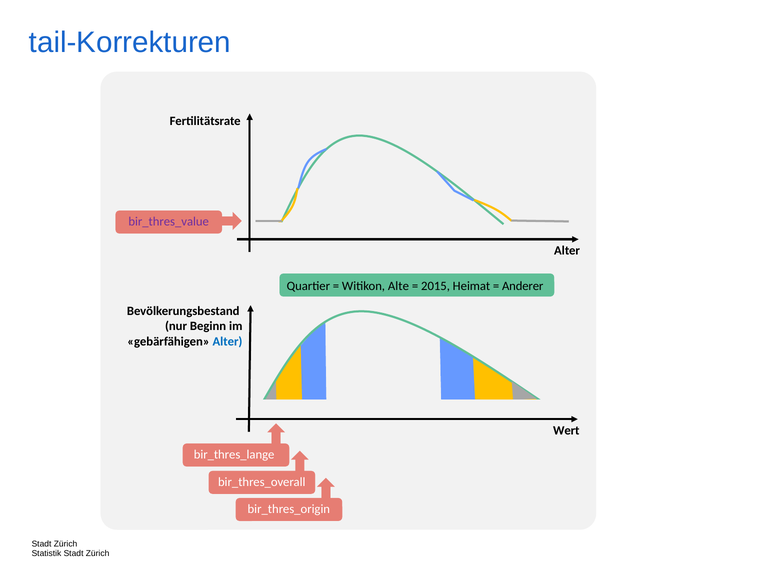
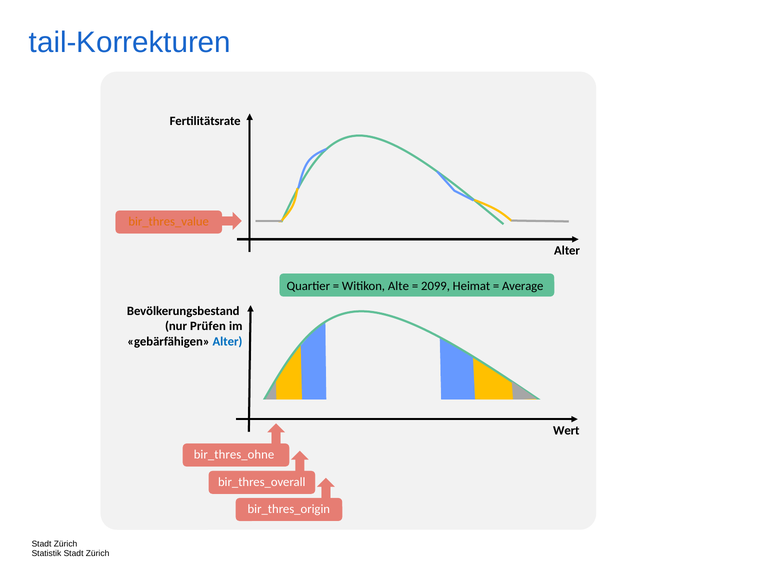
bir_thres_value colour: purple -> orange (169, 222)
2015: 2015 -> 2099 (436, 286)
Anderer: Anderer -> Average (523, 286)
Beginn: Beginn -> Prüfen (208, 326)
bir_thres_lange: bir_thres_lange -> bir_thres_ohne (234, 454)
